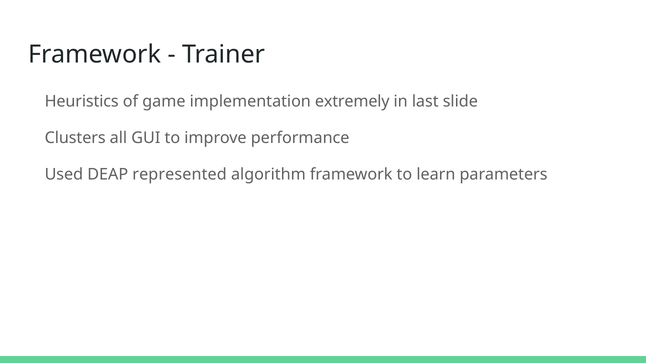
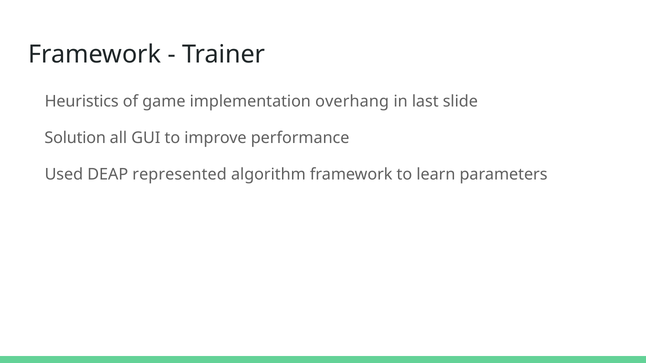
extremely: extremely -> overhang (352, 102)
Clusters: Clusters -> Solution (75, 138)
